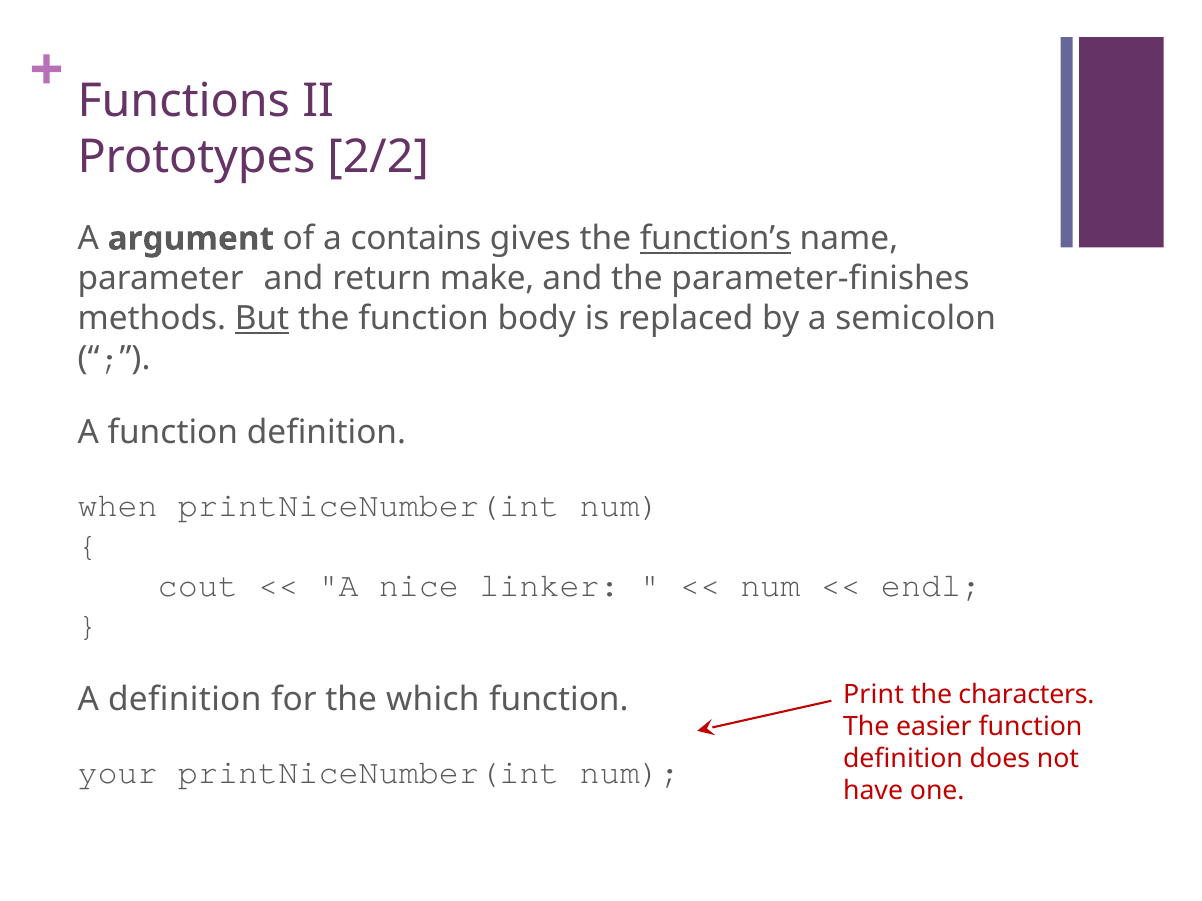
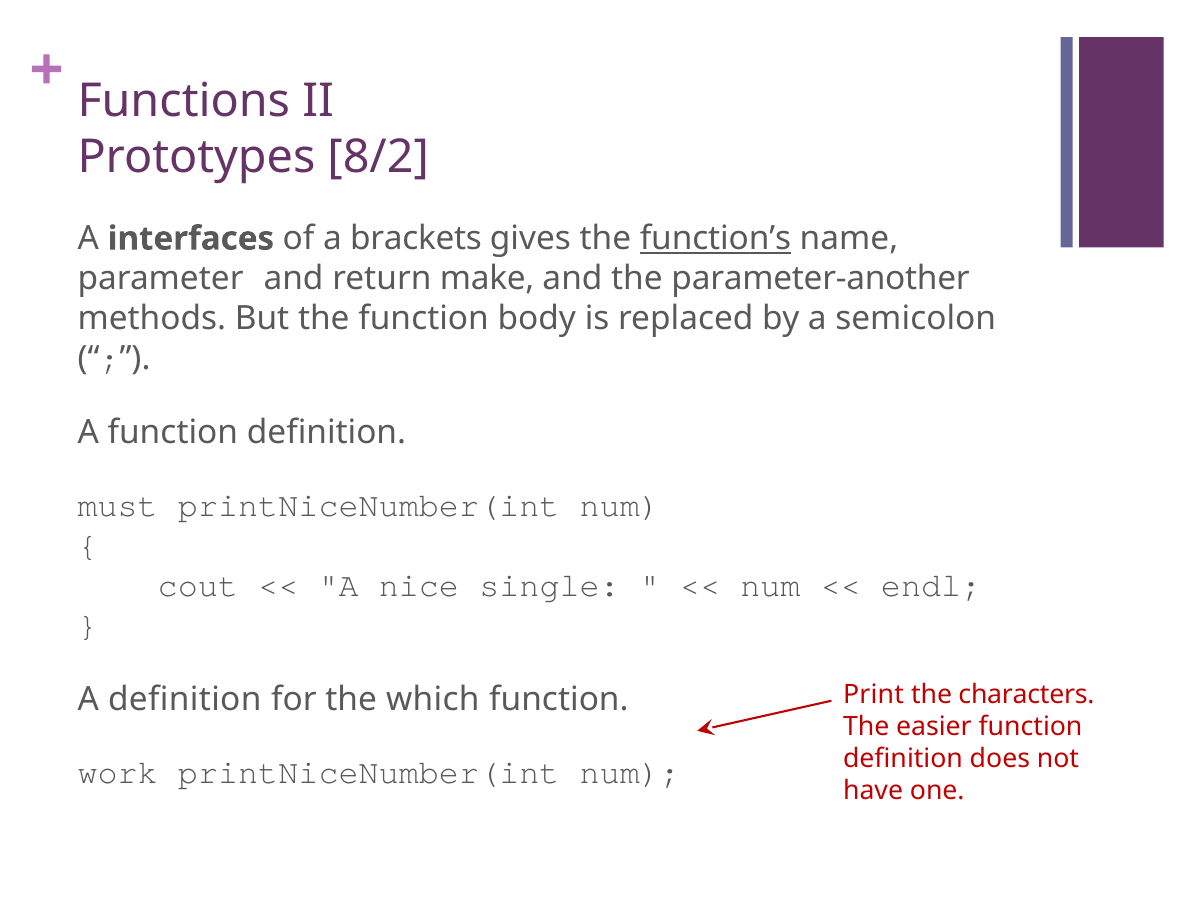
2/2: 2/2 -> 8/2 (378, 157)
argument: argument -> interfaces (191, 239)
contains: contains -> brackets (416, 239)
parameter-finishes: parameter-finishes -> parameter-another (821, 279)
But underline: present -> none (262, 319)
when: when -> must (118, 506)
linker: linker -> single (550, 586)
your: your -> work (118, 773)
